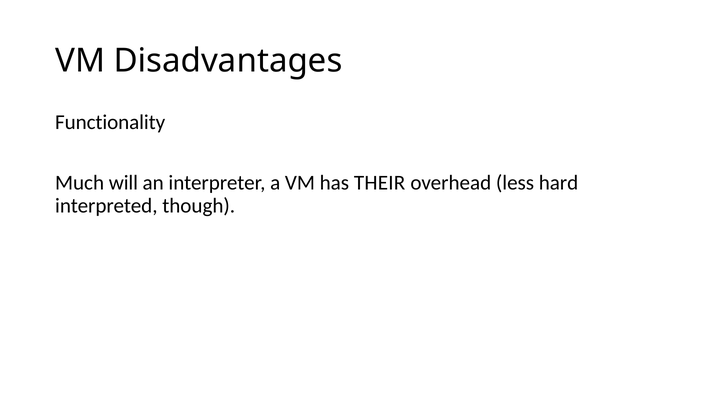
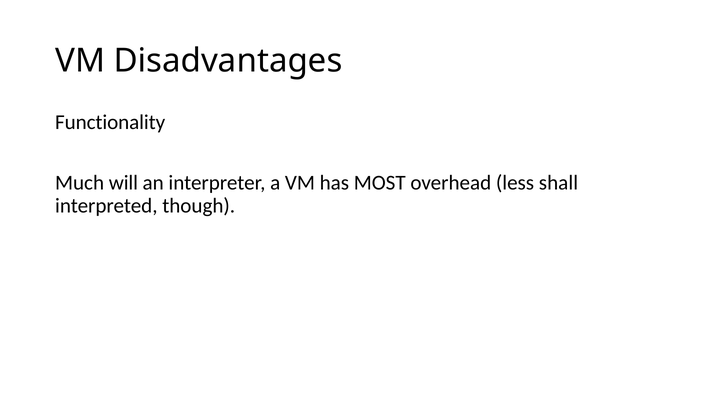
THEIR: THEIR -> MOST (380, 183)
hard: hard -> shall (558, 183)
